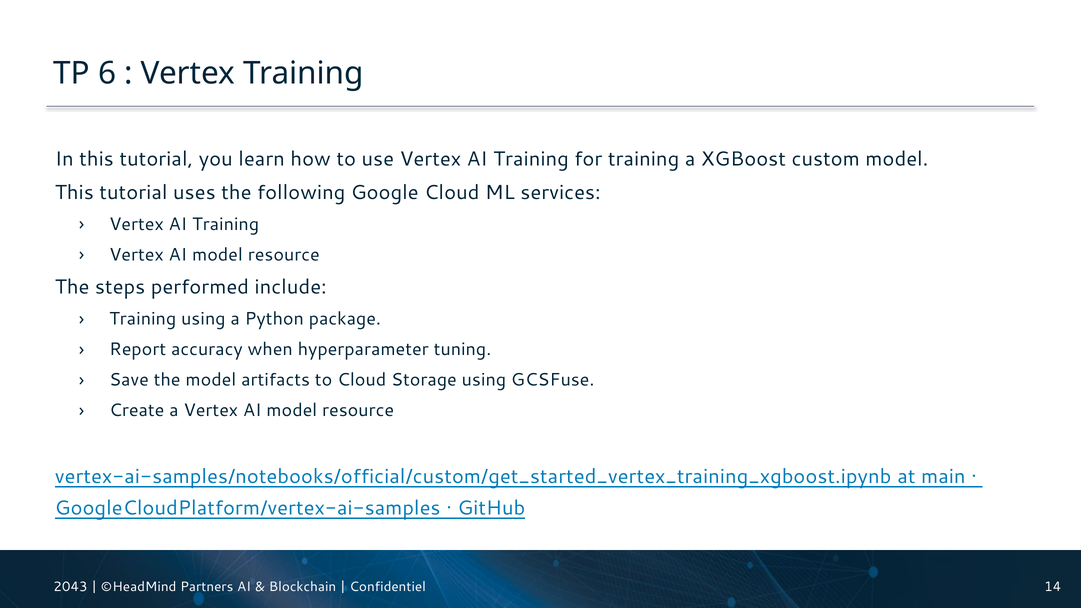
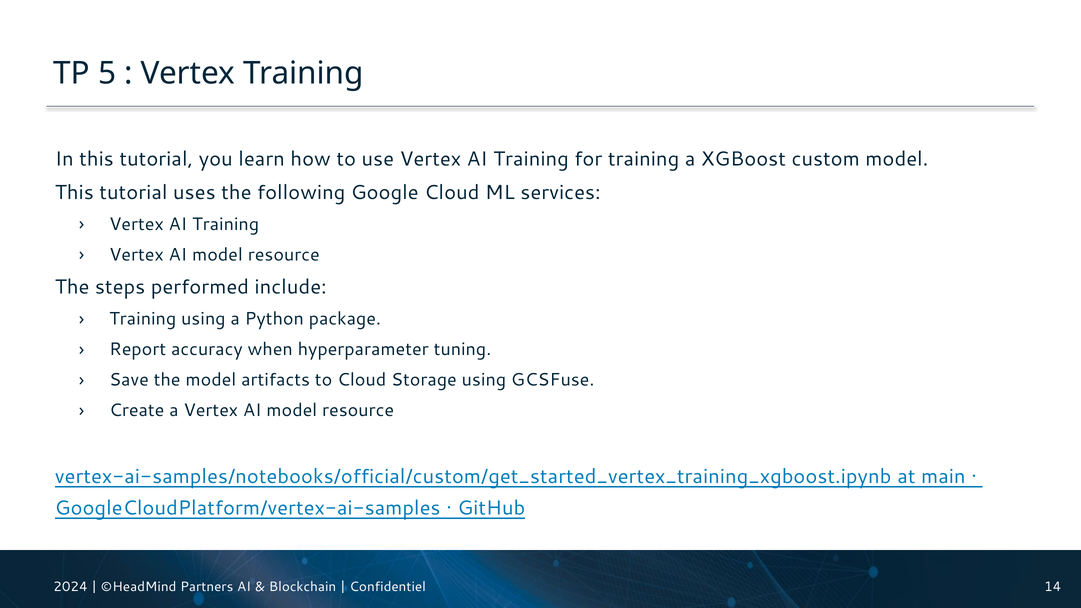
6: 6 -> 5 (107, 73)
2043: 2043 -> 2024 (70, 587)
